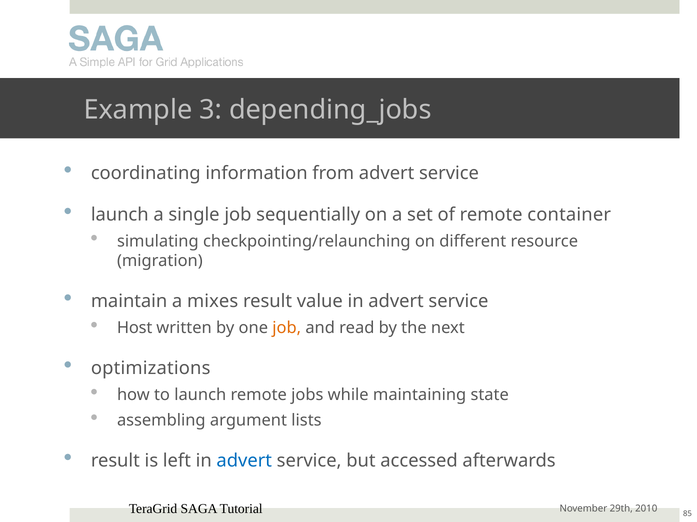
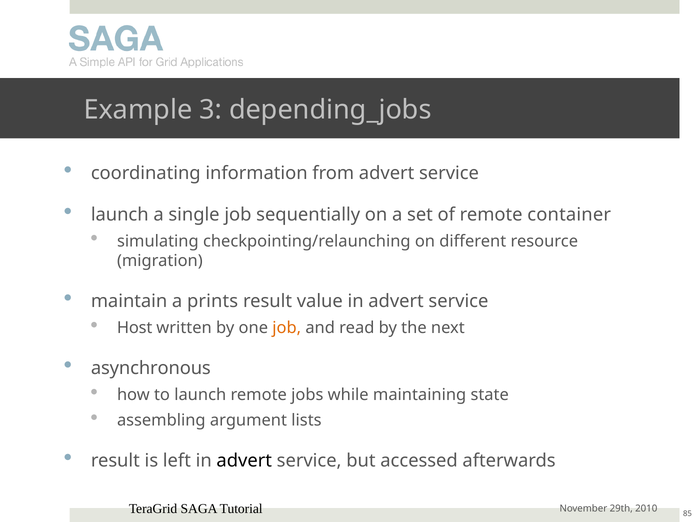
mixes: mixes -> prints (213, 302)
optimizations: optimizations -> asynchronous (151, 369)
advert colour: blue -> black (244, 461)
